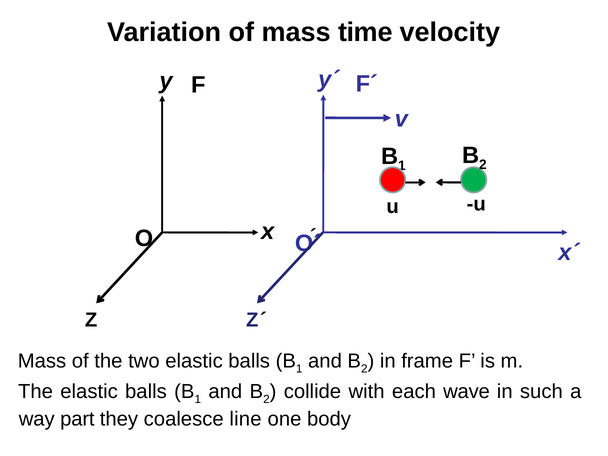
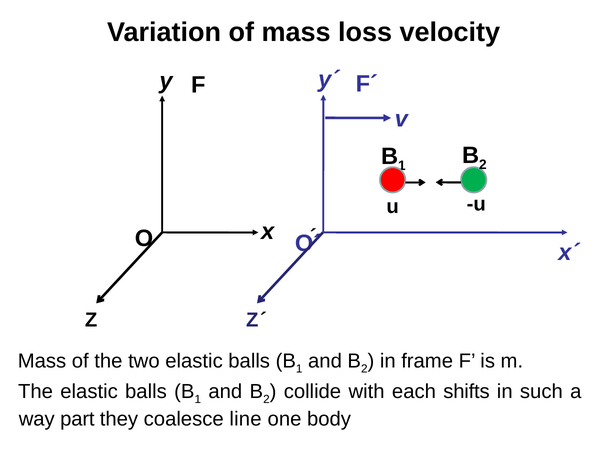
time: time -> loss (365, 32)
wave: wave -> shifts (466, 392)
